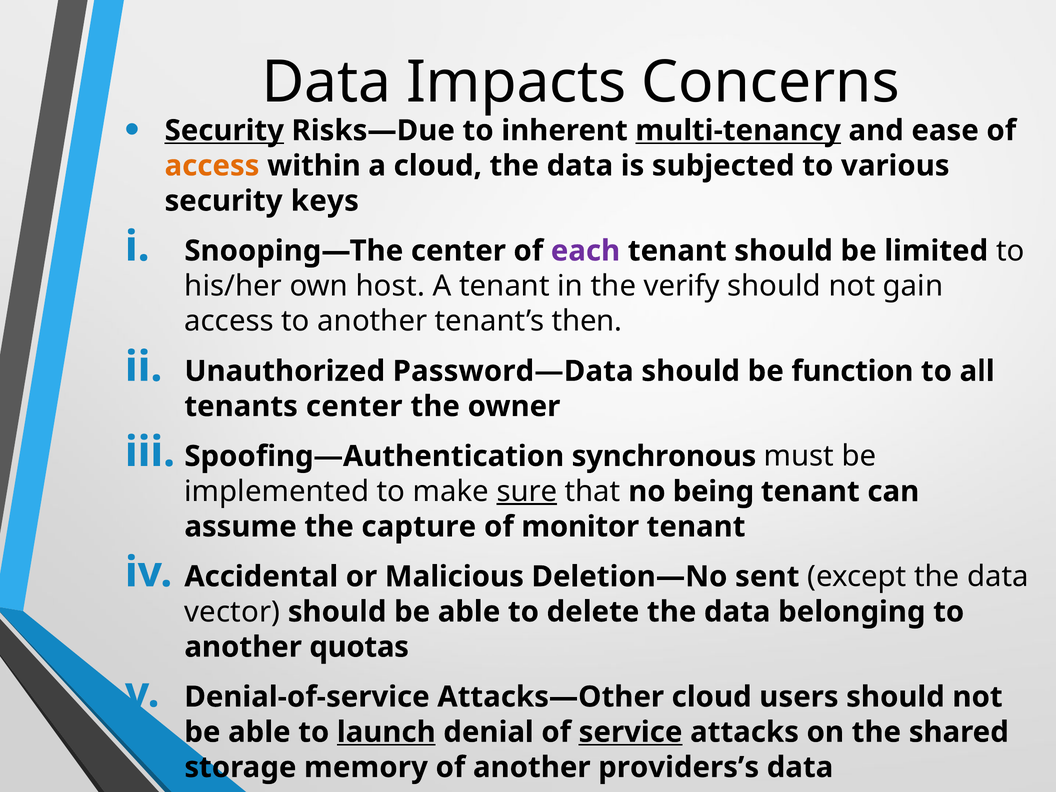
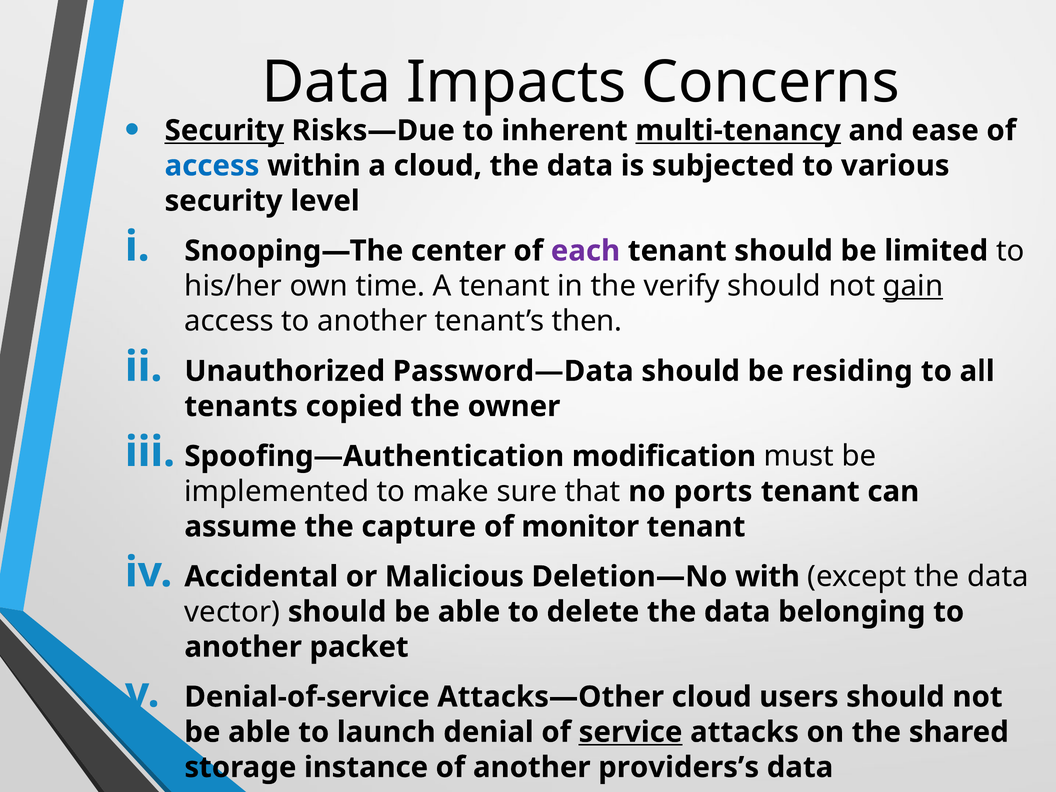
access colour: orange -> blue (212, 166)
keys: keys -> level (325, 201)
host: host -> time (390, 286)
gain underline: none -> present (913, 286)
function: function -> residing (852, 371)
tenants center: center -> copied (354, 406)
synchronous: synchronous -> modification (664, 456)
sure underline: present -> none (527, 491)
being: being -> ports (713, 491)
sent: sent -> with (767, 577)
quotas: quotas -> packet (359, 647)
launch underline: present -> none (386, 732)
memory: memory -> instance (366, 767)
